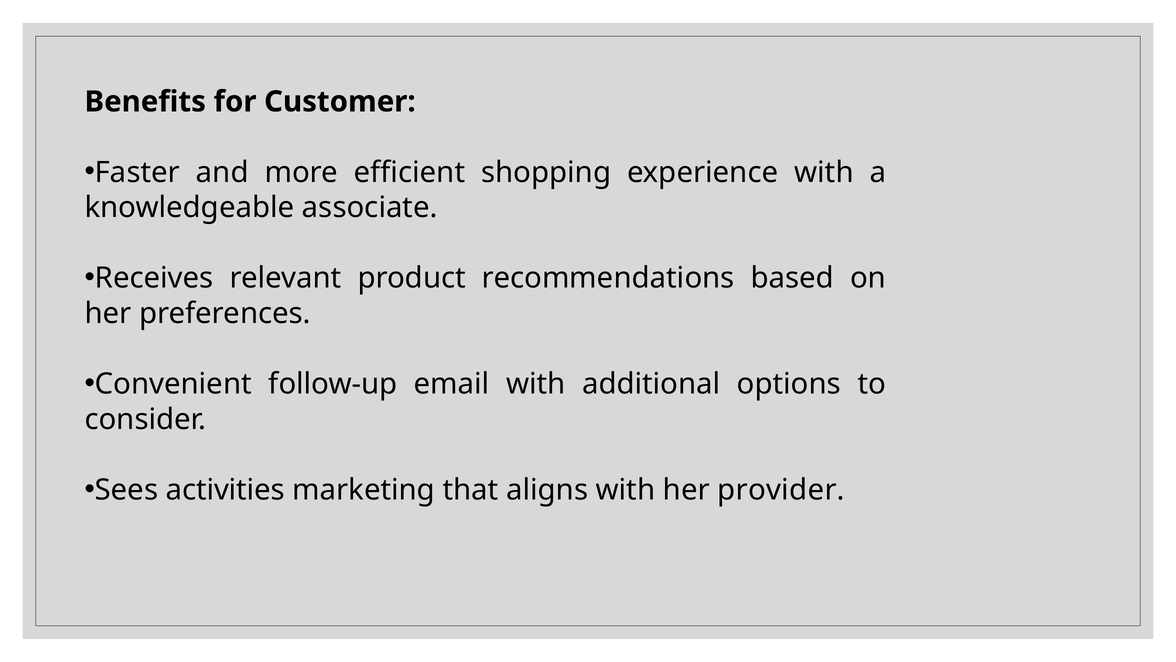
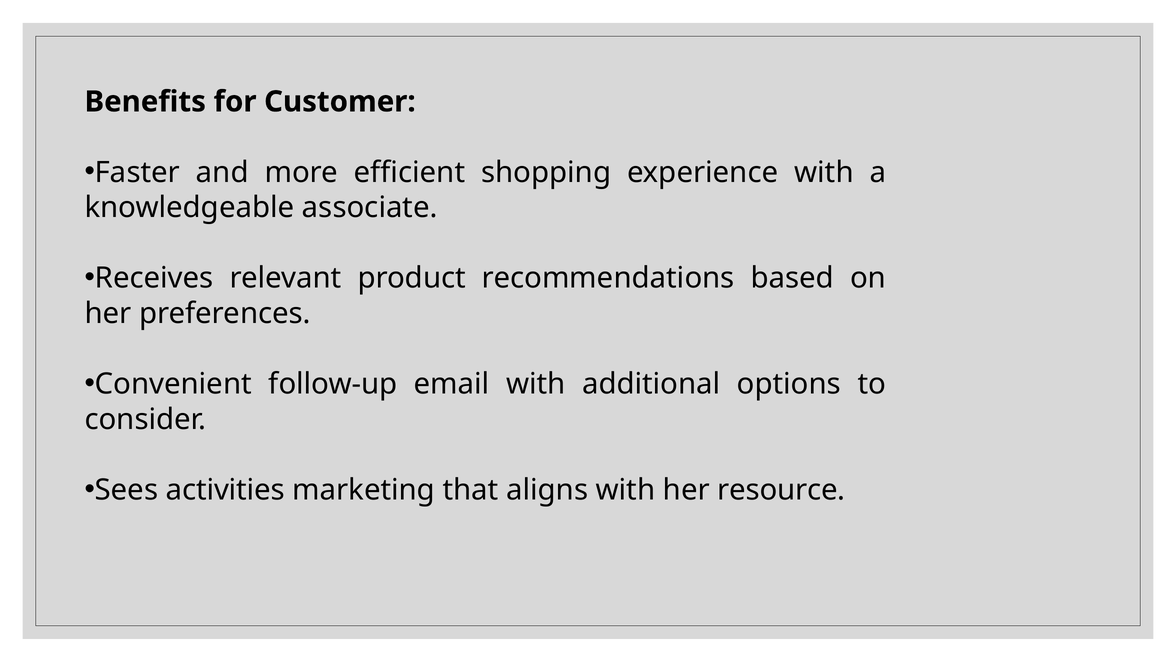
provider: provider -> resource (781, 490)
